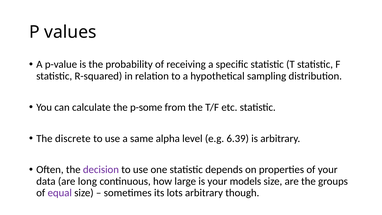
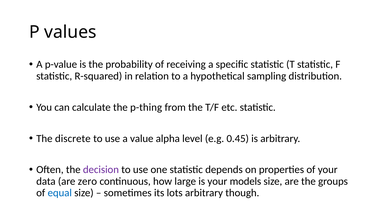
p-some: p-some -> p-thing (146, 107)
same: same -> value (142, 138)
6.39: 6.39 -> 0.45 (238, 138)
long: long -> zero (87, 181)
equal colour: purple -> blue (60, 193)
